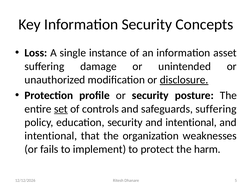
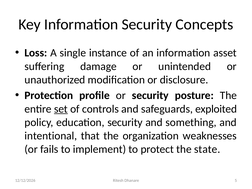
disclosure underline: present -> none (184, 80)
safeguards suffering: suffering -> exploited (216, 109)
intentional: intentional -> something (191, 122)
harm: harm -> state (207, 149)
